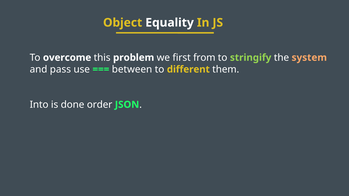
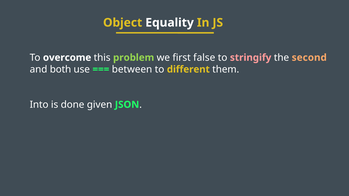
problem colour: white -> light green (134, 58)
from: from -> false (204, 58)
stringify colour: light green -> pink (251, 58)
system: system -> second (309, 58)
pass: pass -> both (60, 69)
order: order -> given (100, 105)
